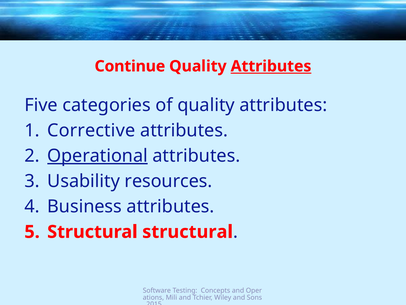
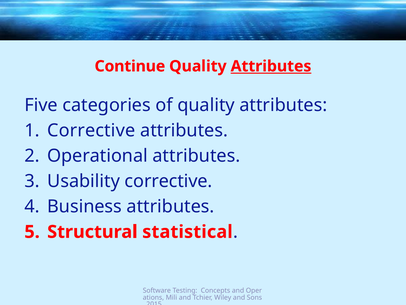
Operational underline: present -> none (98, 156)
Usability resources: resources -> corrective (168, 181)
Structural structural: structural -> statistical (187, 232)
